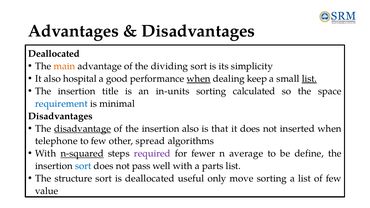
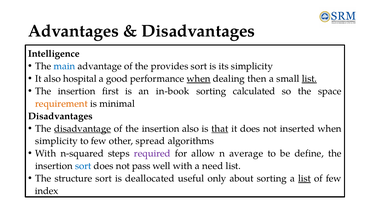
Deallocated: Deallocated -> Intelligence (54, 54)
main colour: orange -> blue (64, 66)
dividing: dividing -> provides (170, 66)
keep: keep -> then (257, 79)
title: title -> first (110, 91)
in-units: in-units -> in-book (173, 91)
requirement colour: blue -> orange (61, 104)
that underline: none -> present (220, 129)
telephone: telephone -> simplicity (56, 141)
n-squared underline: present -> none (82, 154)
fewer: fewer -> allow (203, 154)
parts: parts -> need (213, 166)
move: move -> about (242, 179)
list underline: none -> present (305, 179)
value: value -> index (47, 191)
